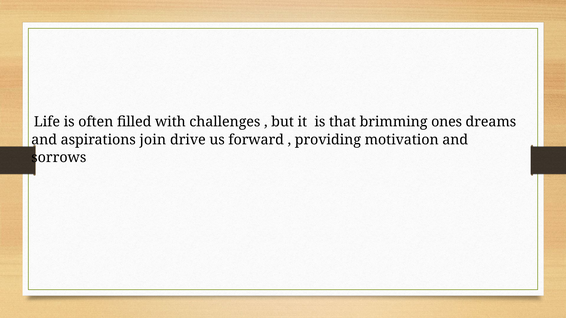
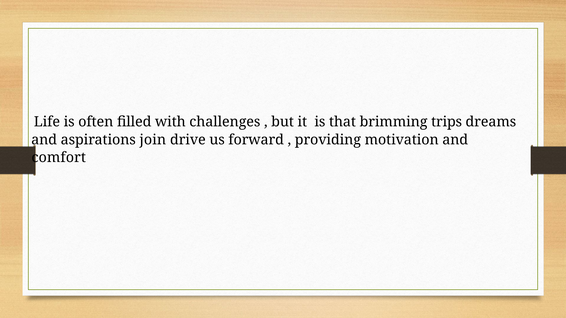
ones: ones -> trips (447, 122)
sorrows: sorrows -> comfort (59, 158)
